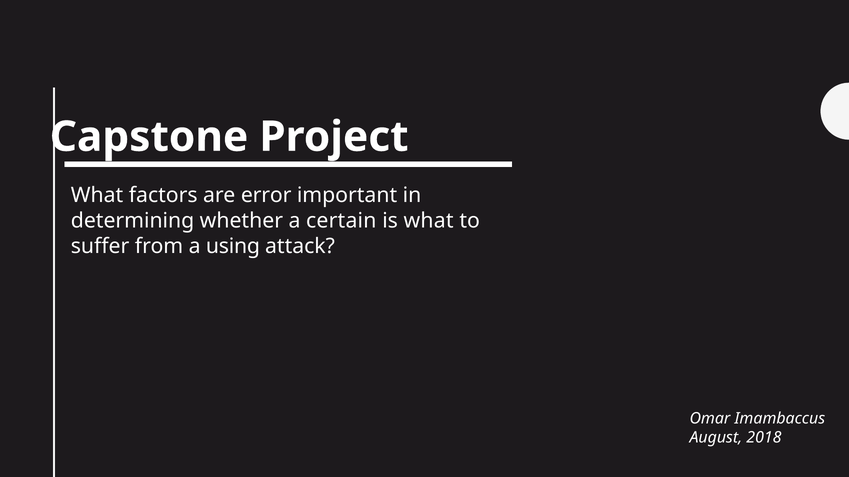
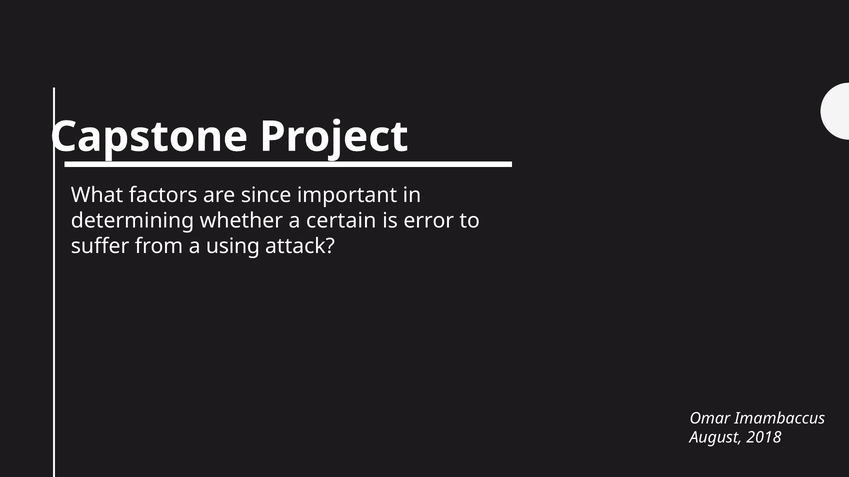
error: error -> since (266, 195)
is what: what -> error (429, 221)
